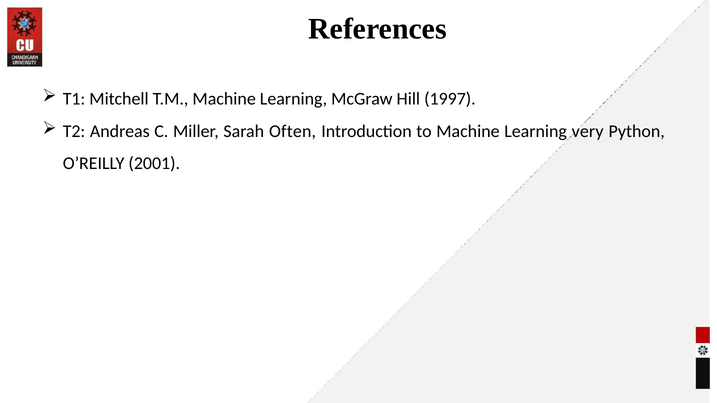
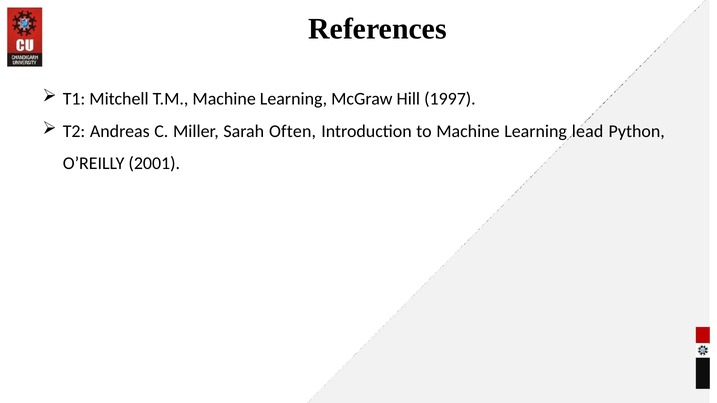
very: very -> lead (588, 131)
